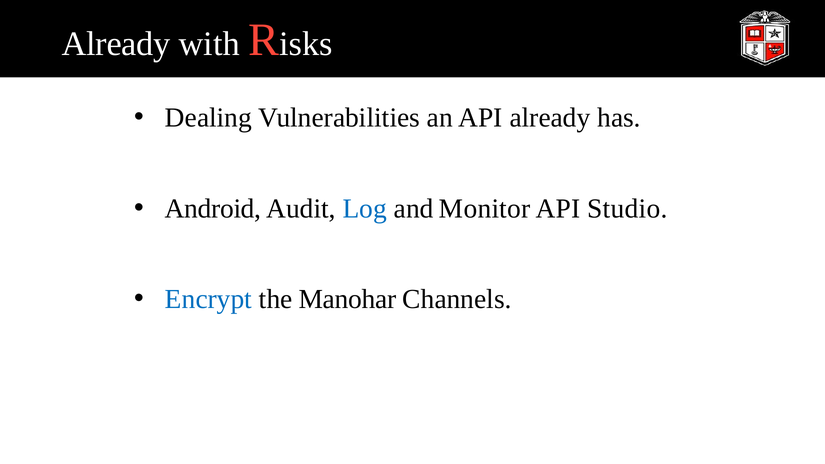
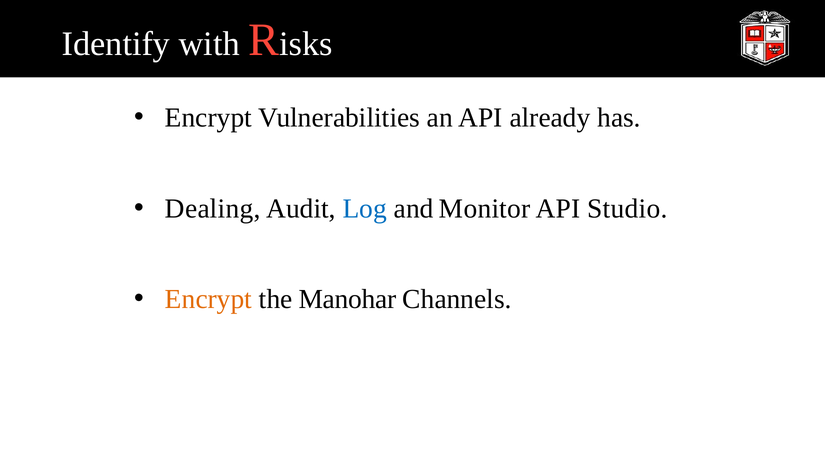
Already: Already -> Identify (116, 44)
Dealing: Dealing -> Encrypt (208, 118)
Android: Android -> Dealing (213, 209)
Encrypt colour: blue -> orange (208, 299)
